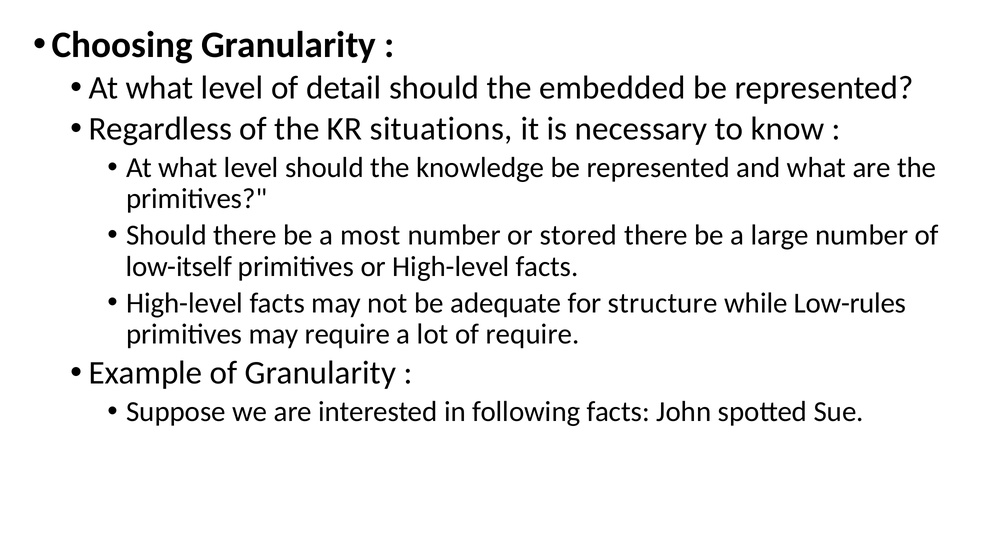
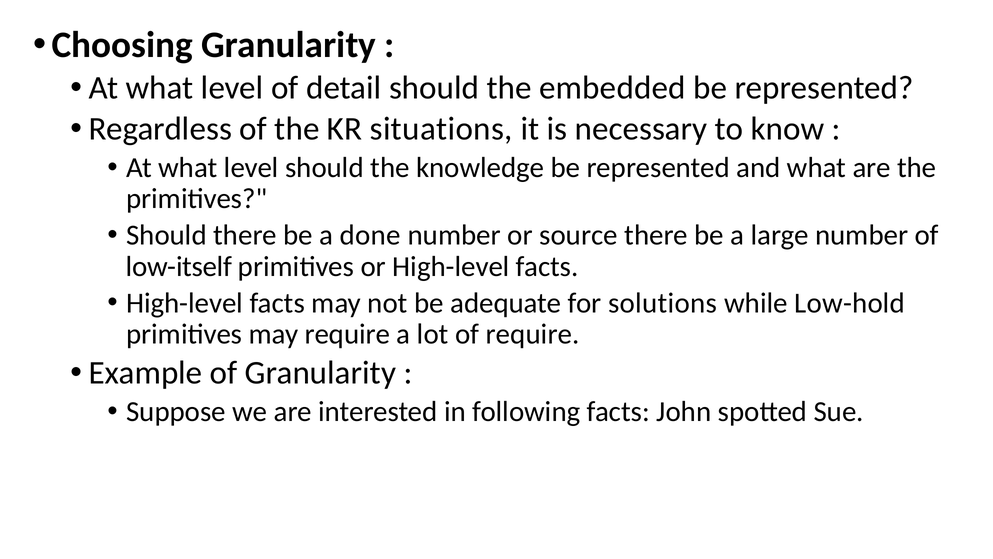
most: most -> done (370, 235)
stored: stored -> source (579, 235)
structure: structure -> solutions (663, 303)
Low-rules: Low-rules -> Low-hold (850, 303)
